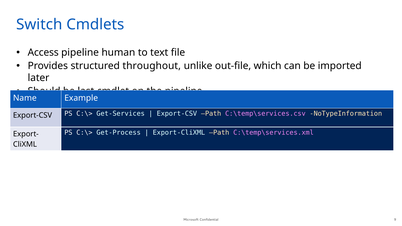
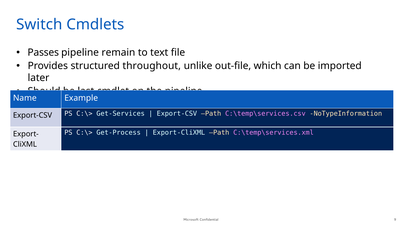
Access: Access -> Passes (43, 53)
human: human -> remain (118, 53)
